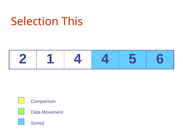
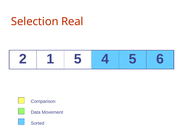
This: This -> Real (72, 22)
1 4: 4 -> 5 (78, 59)
